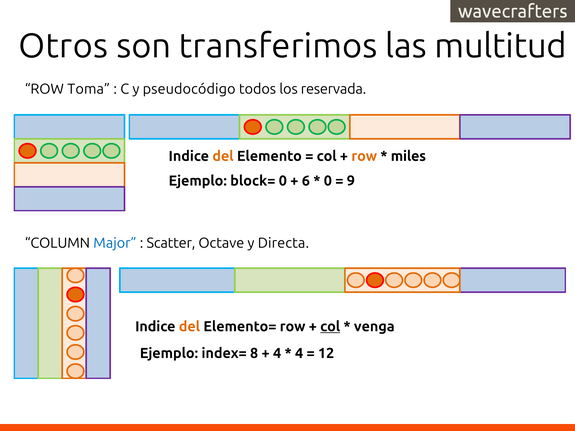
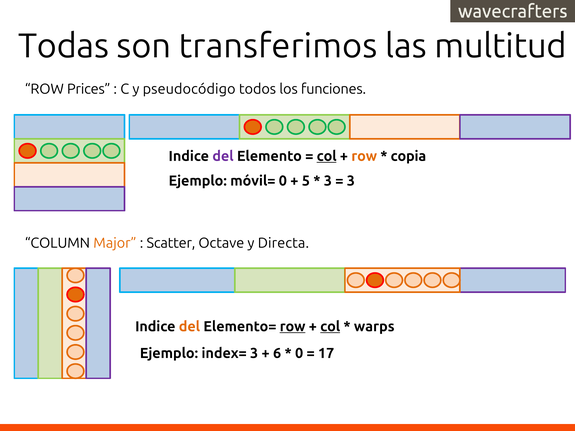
Otros: Otros -> Todas (64, 46)
Toma: Toma -> Prices (89, 89)
reservada: reservada -> funciones (334, 89)
del colour: orange -> purple (223, 156)
col underline: none -> present (327, 156)
miles: miles -> copia (408, 156)
block=: block= -> móvil= (253, 181)
6: 6 -> 5 (306, 181)
0: 0 -> 3 (328, 181)
9: 9 -> 3 (351, 181)
Major colour: blue -> orange (115, 243)
row underline: none -> present (293, 327)
venga: venga -> warps (374, 327)
index= 8: 8 -> 3 (254, 353)
4: 4 -> 6 (277, 353)
4: 4 -> 0 (299, 353)
12: 12 -> 17 (326, 353)
